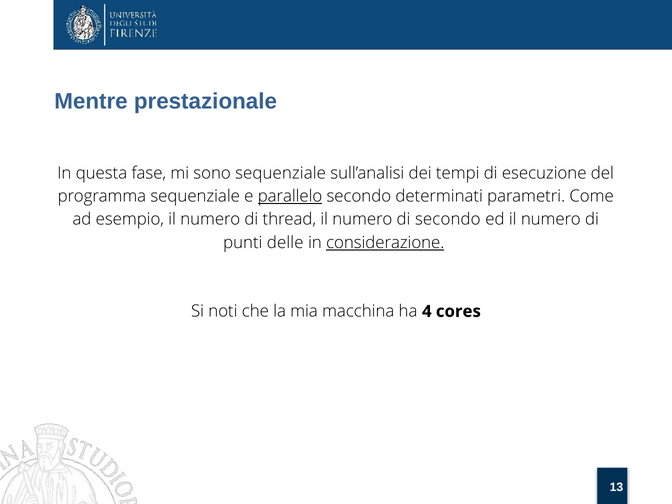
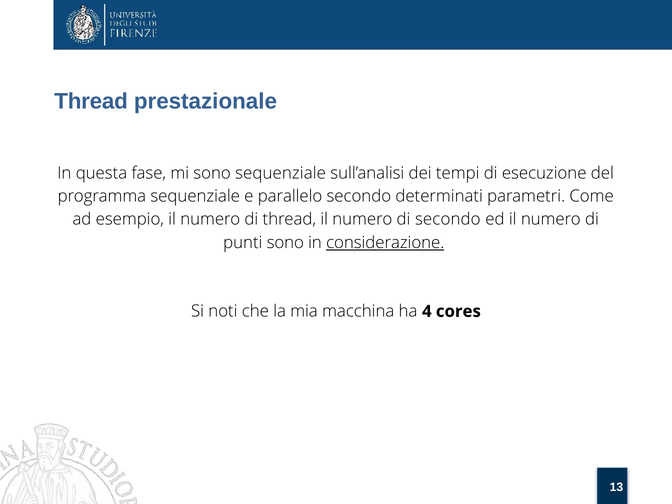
Mentre: Mentre -> Thread (91, 101)
parallelo underline: present -> none (290, 196)
punti delle: delle -> sono (285, 243)
